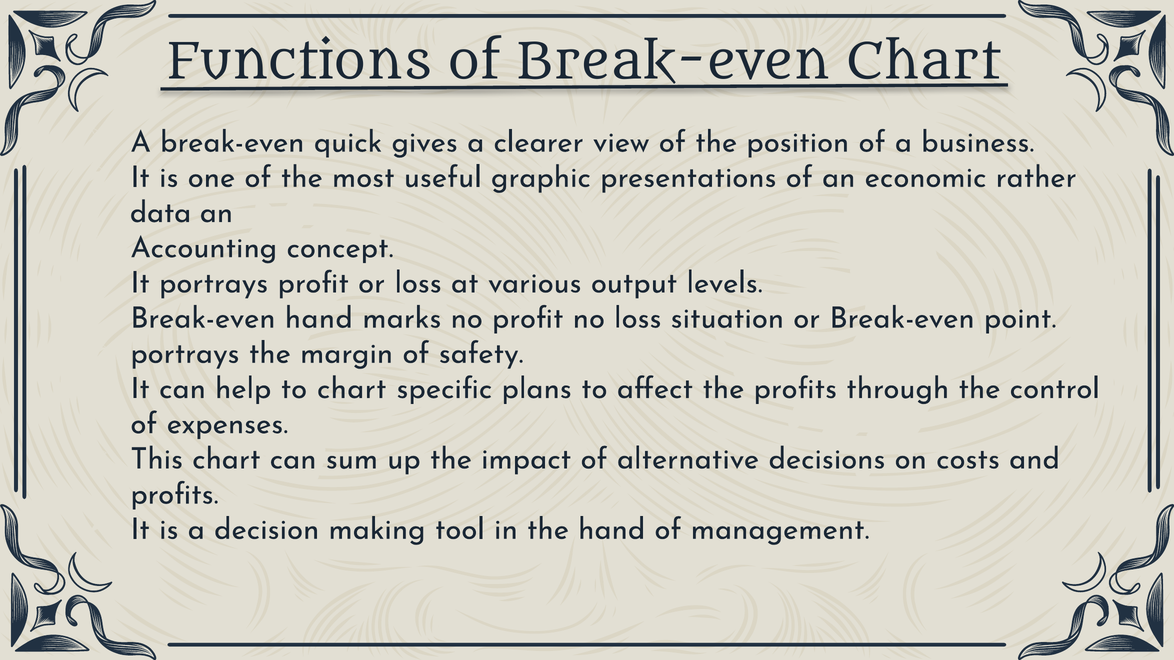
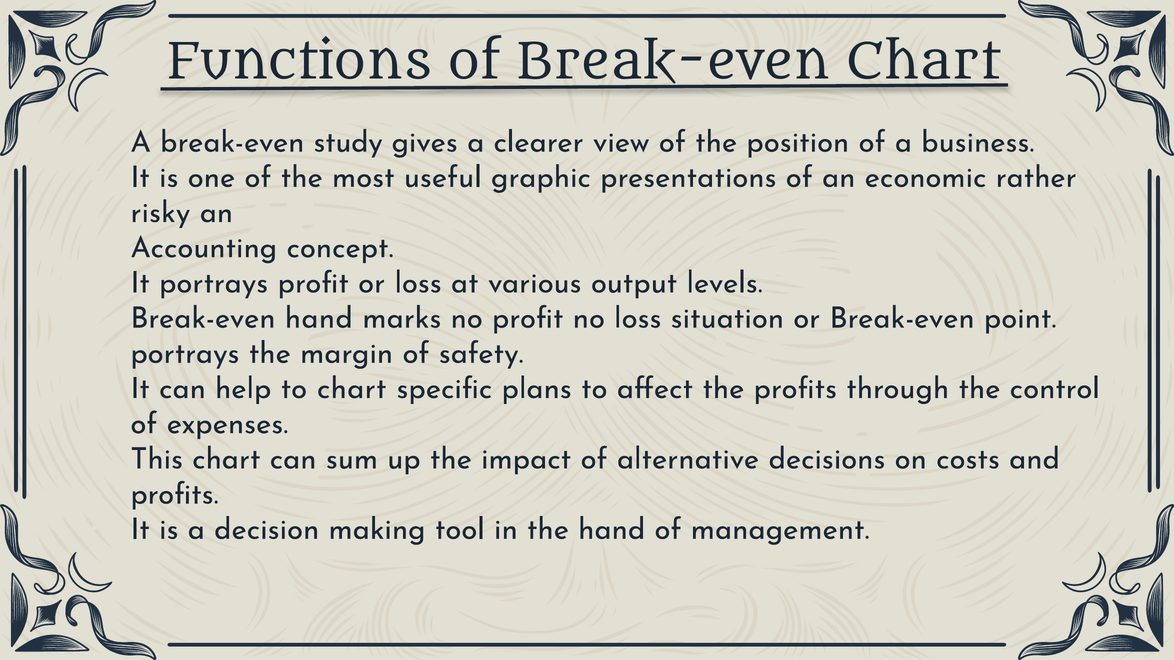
quick: quick -> study (348, 142)
data: data -> risky (160, 212)
